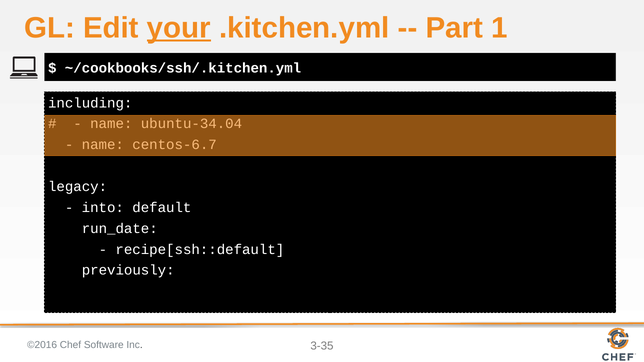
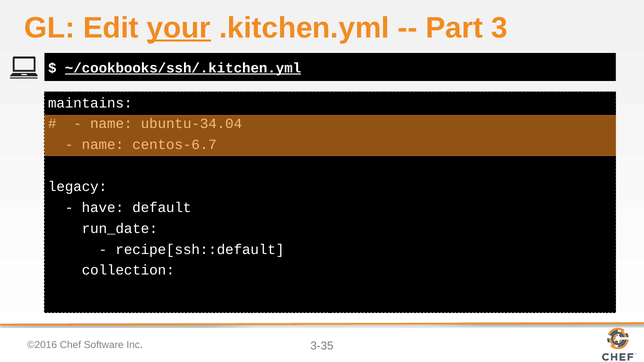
1: 1 -> 3 (499, 28)
~/cookbooks/ssh/.kitchen.yml underline: none -> present (183, 68)
including: including -> maintains (90, 103)
into: into -> have (103, 208)
previously: previously -> collection (128, 270)
